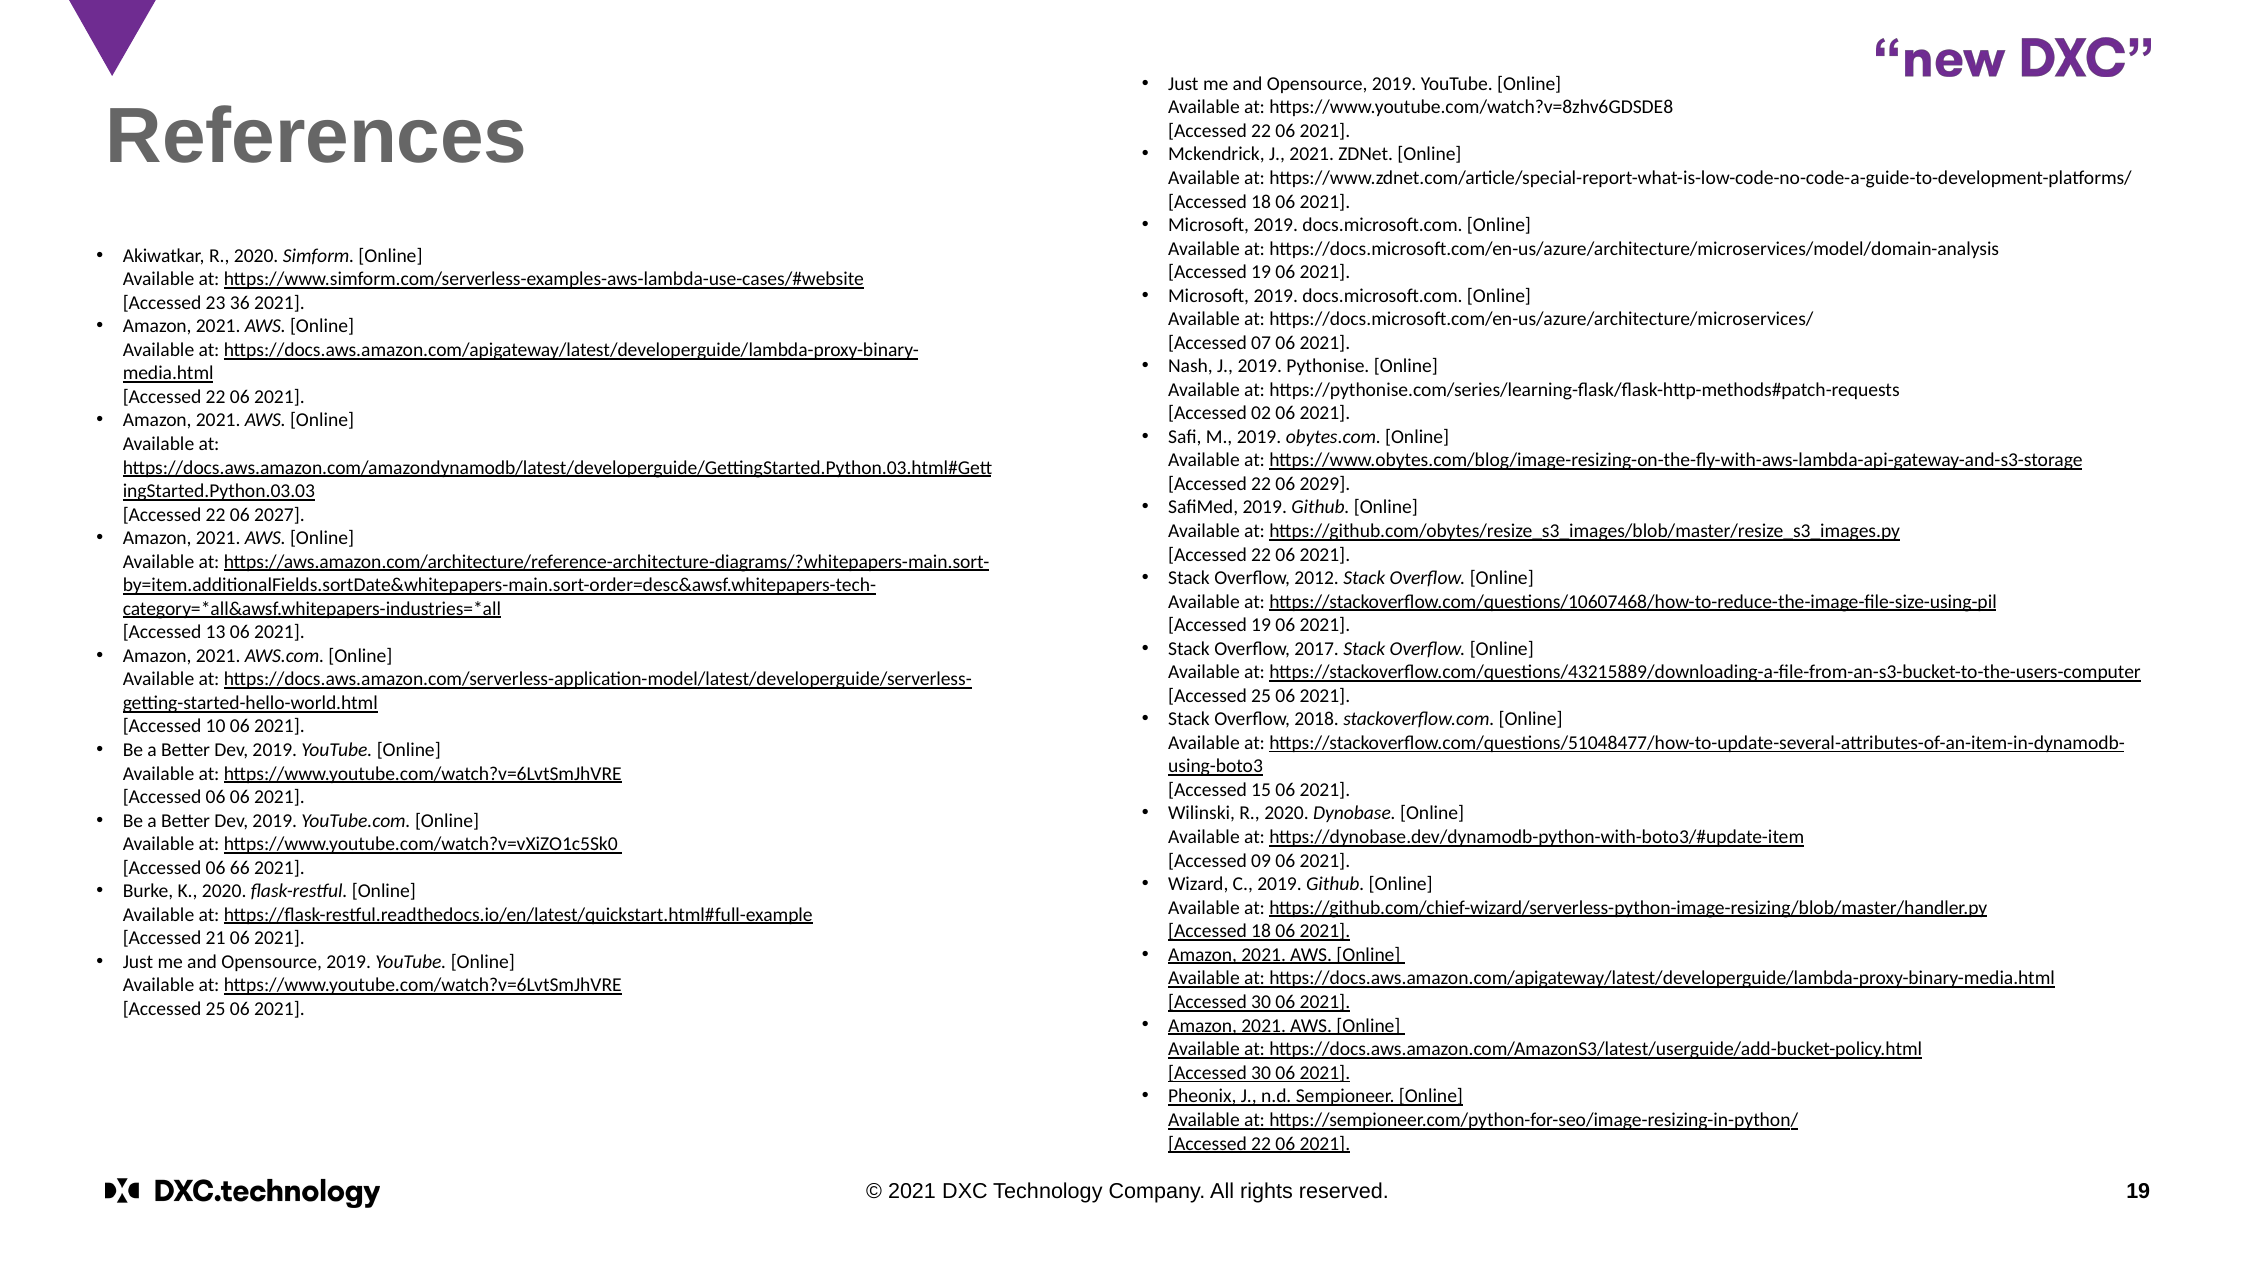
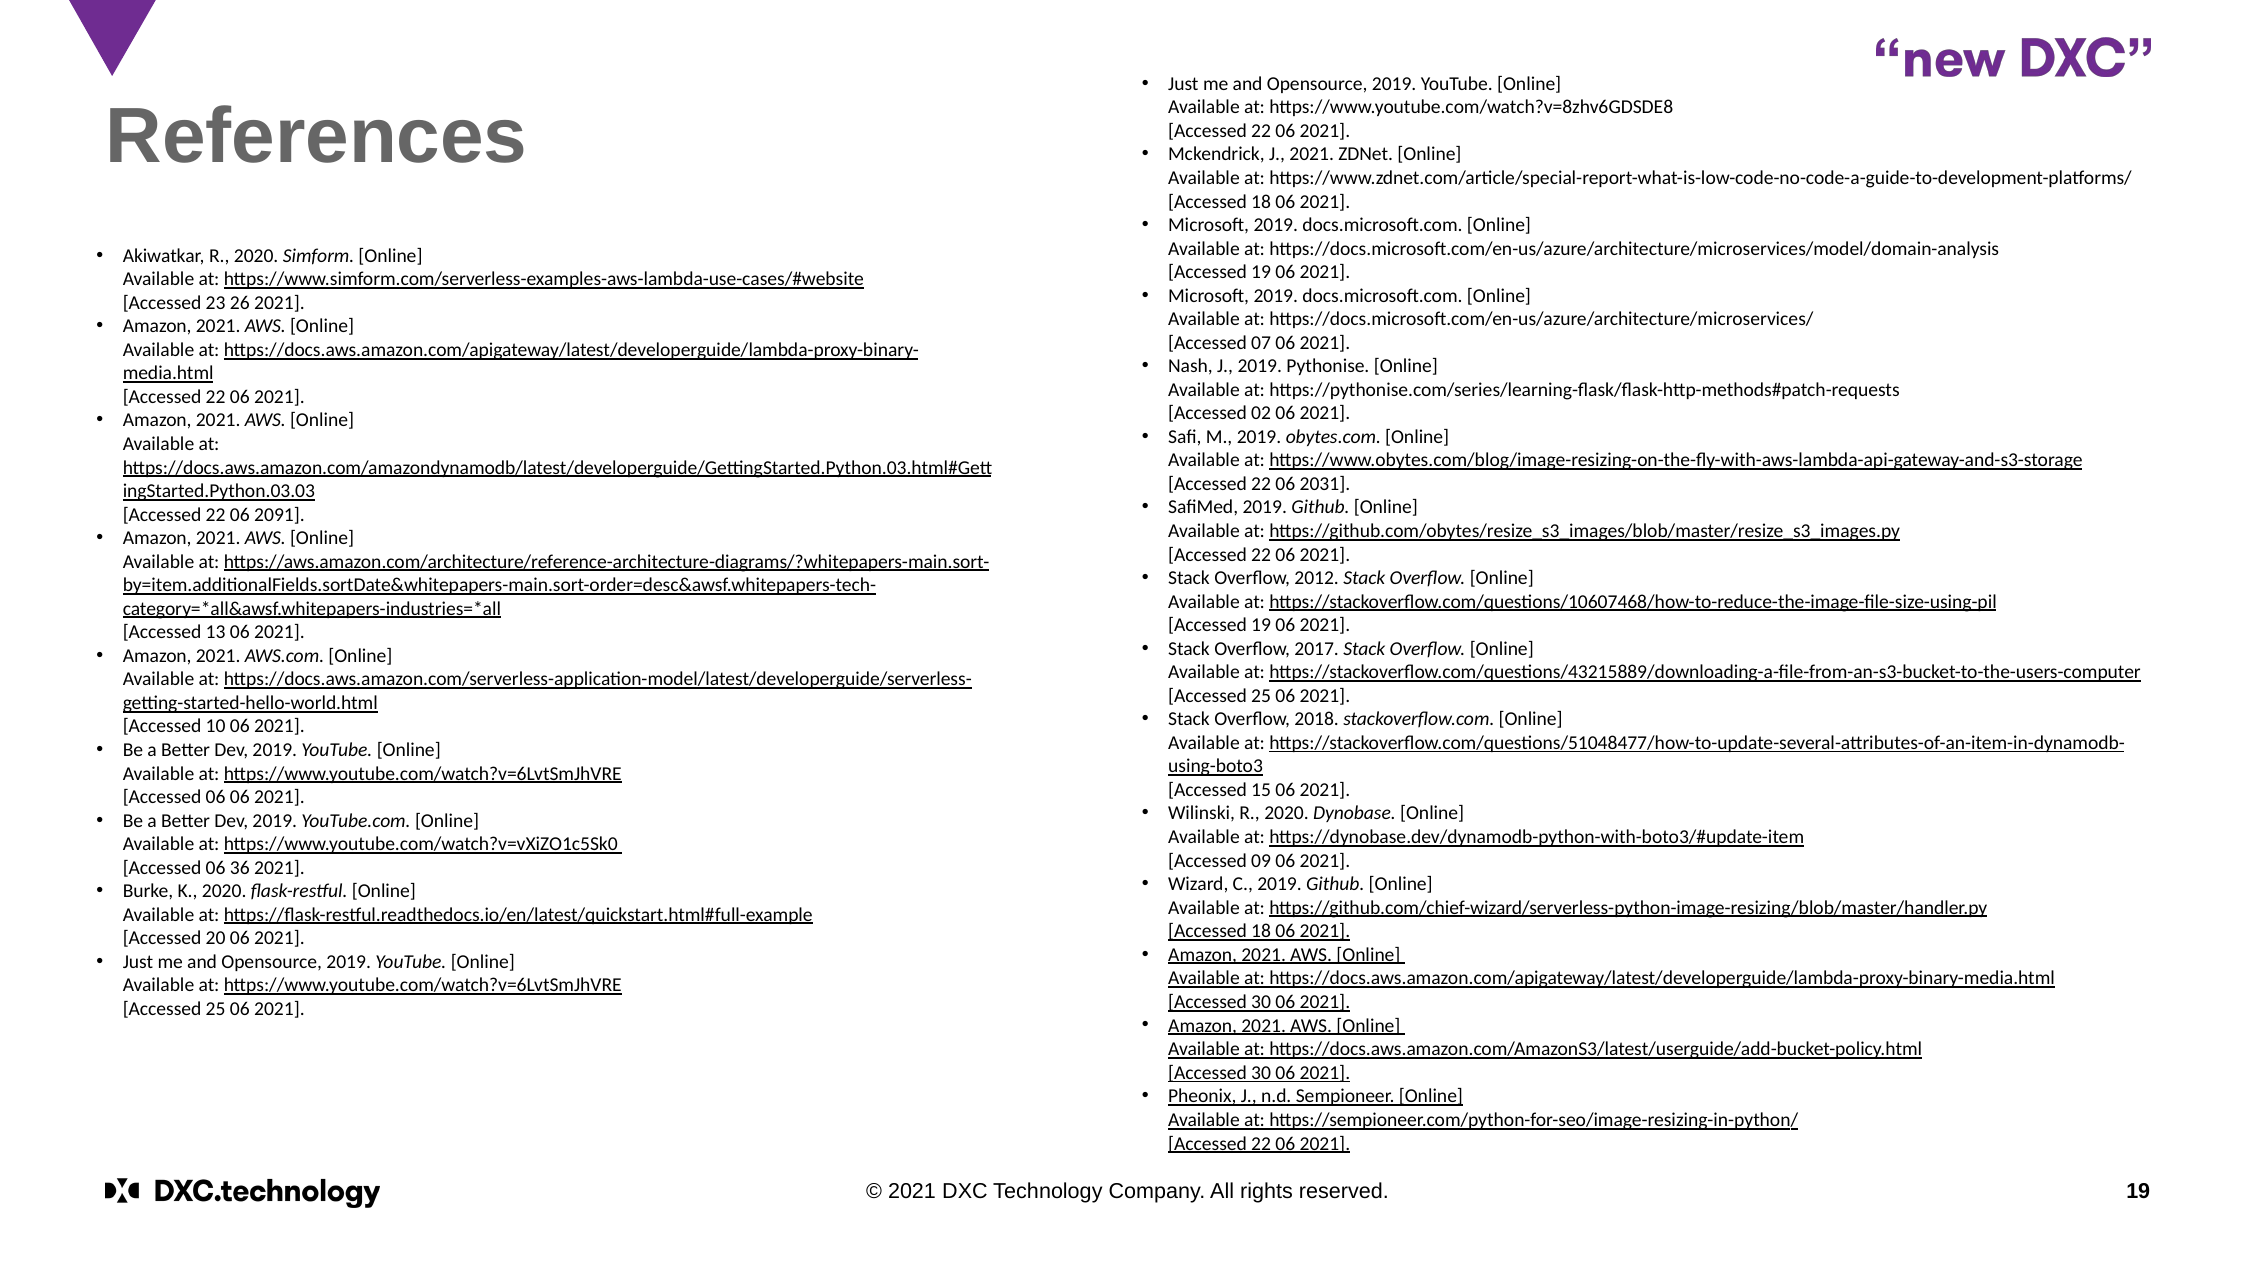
36: 36 -> 26 (240, 303)
2029: 2029 -> 2031 (1325, 484)
2027: 2027 -> 2091 (279, 515)
66: 66 -> 36 (240, 868)
21: 21 -> 20 (216, 938)
